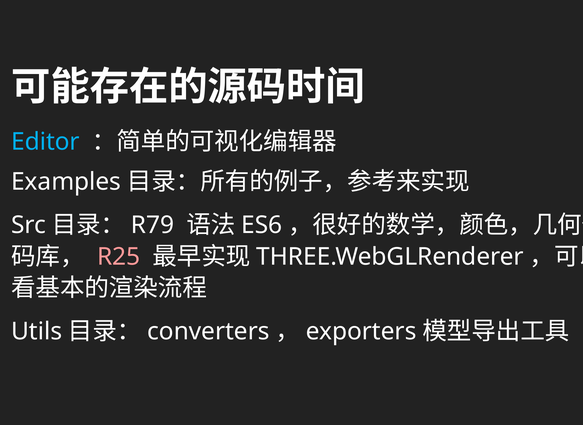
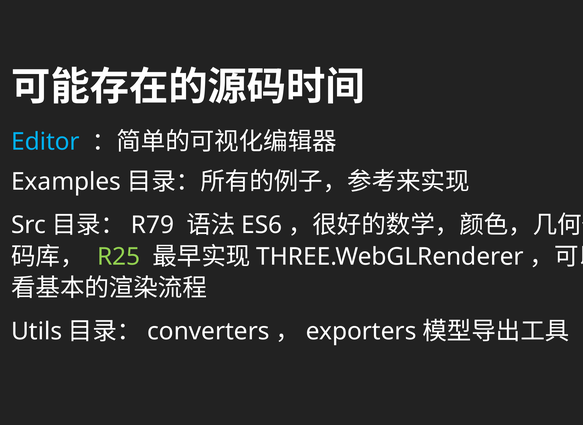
R25 colour: pink -> light green (119, 257)
